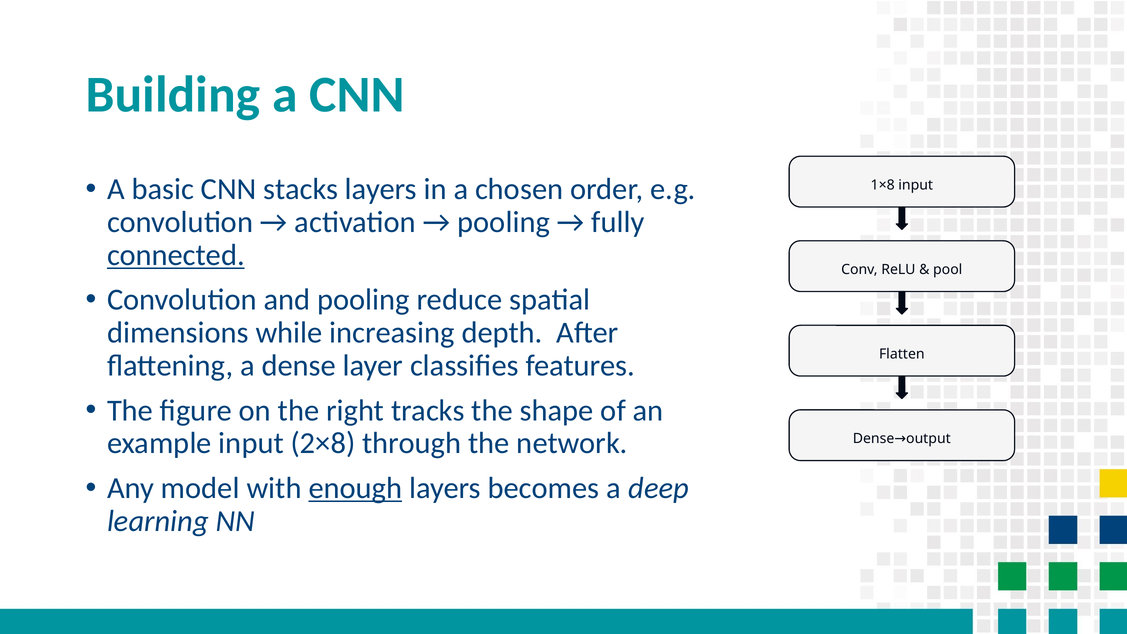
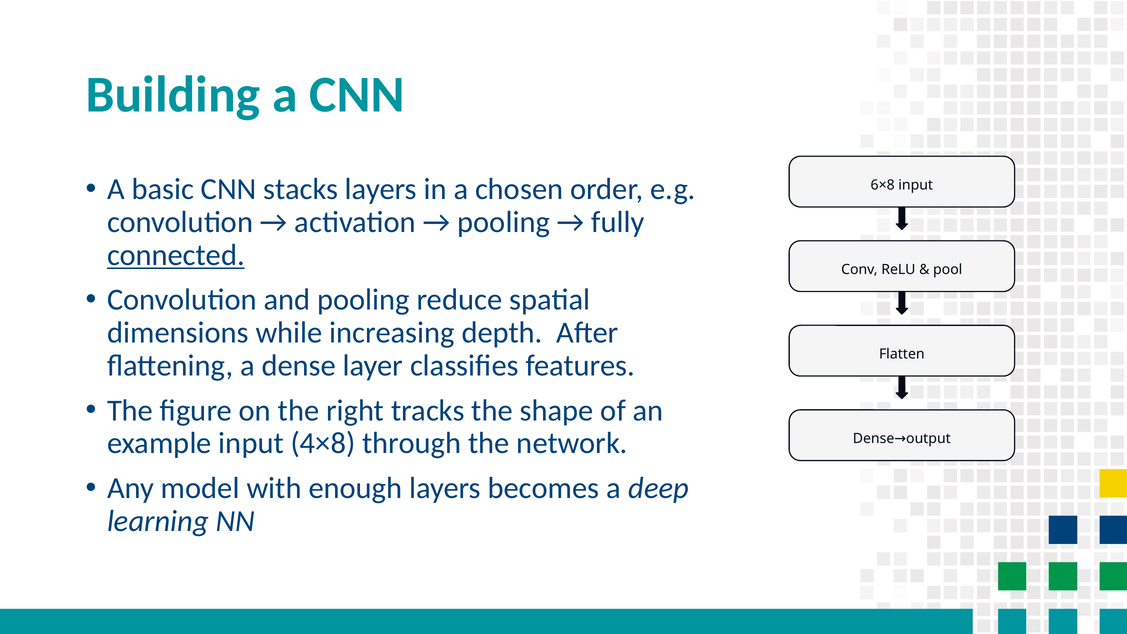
1×8: 1×8 -> 6×8 (883, 185)
2×8: 2×8 -> 4×8 (323, 443)
enough underline: present -> none (355, 488)
